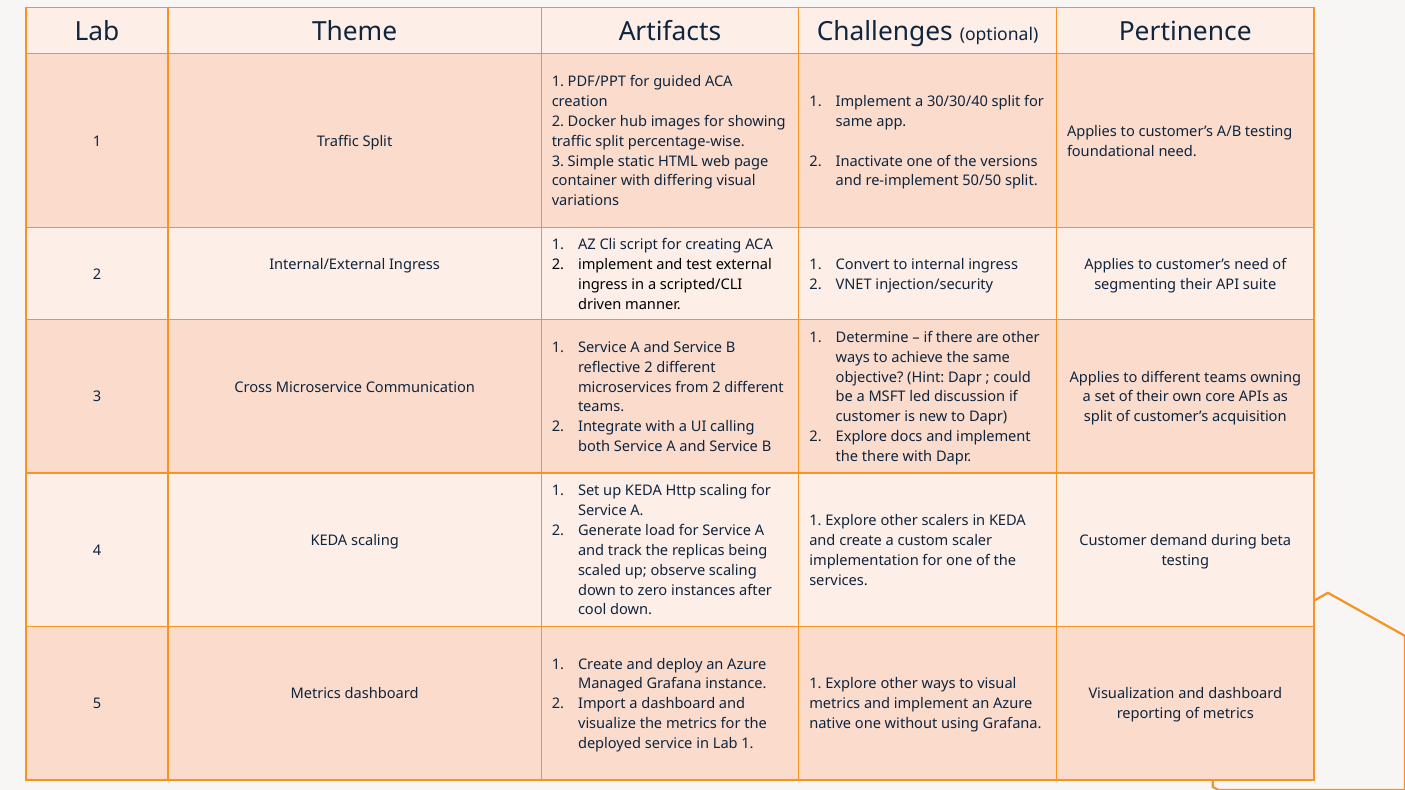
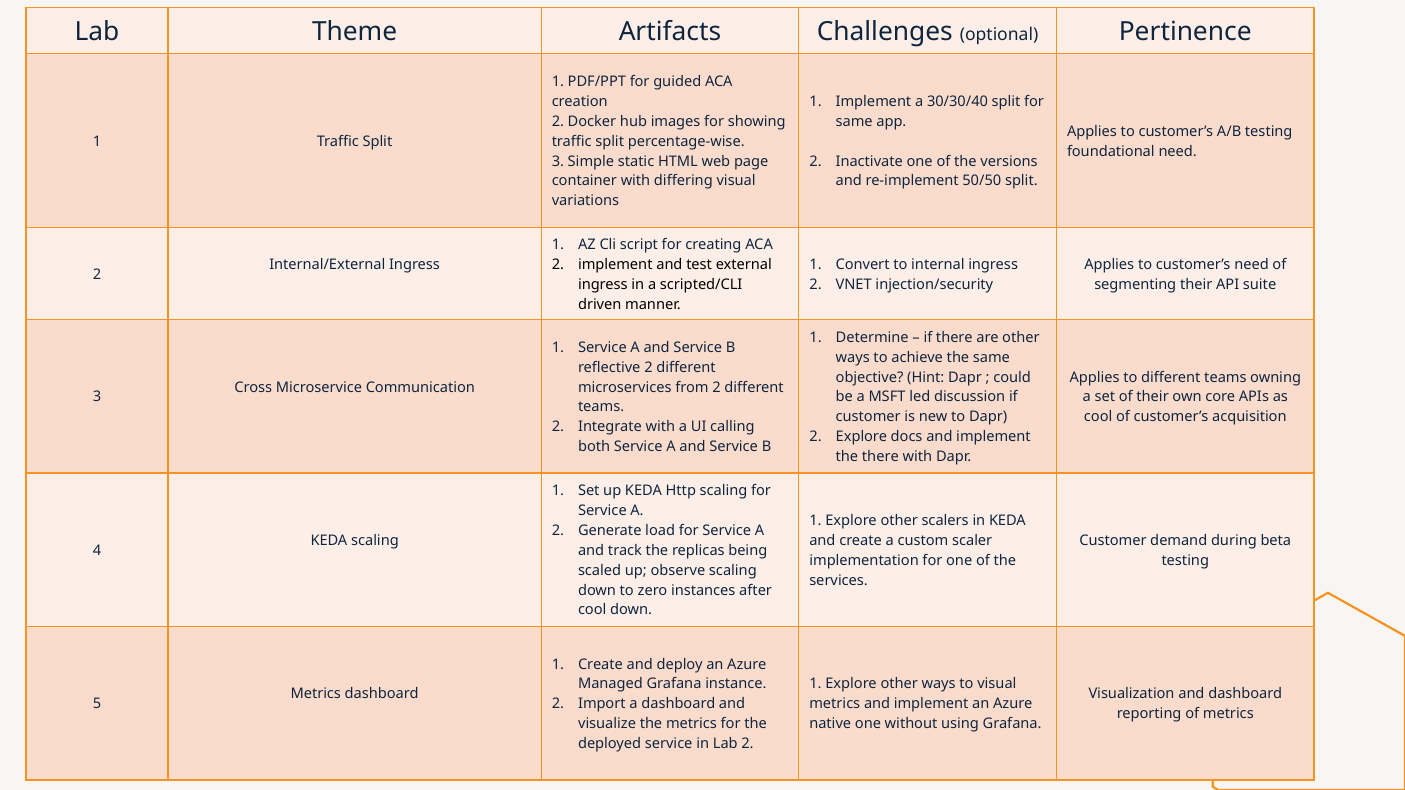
split: split -> cool (1098, 417)
Lab 1: 1 -> 2 (748, 744)
